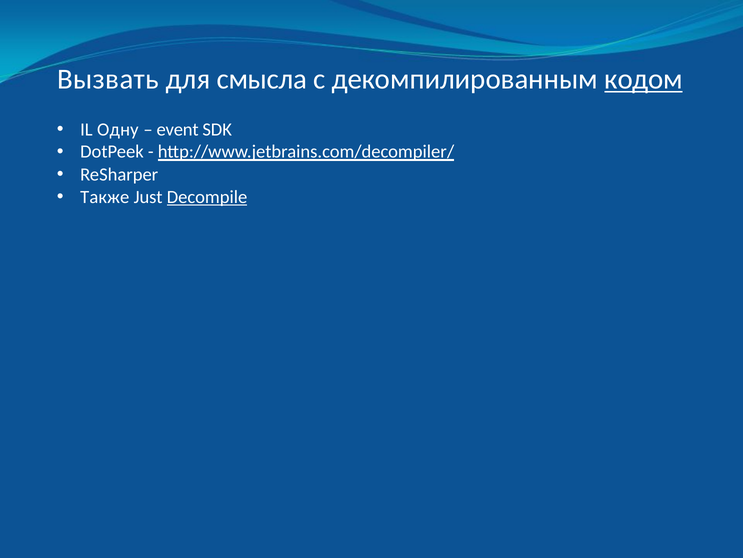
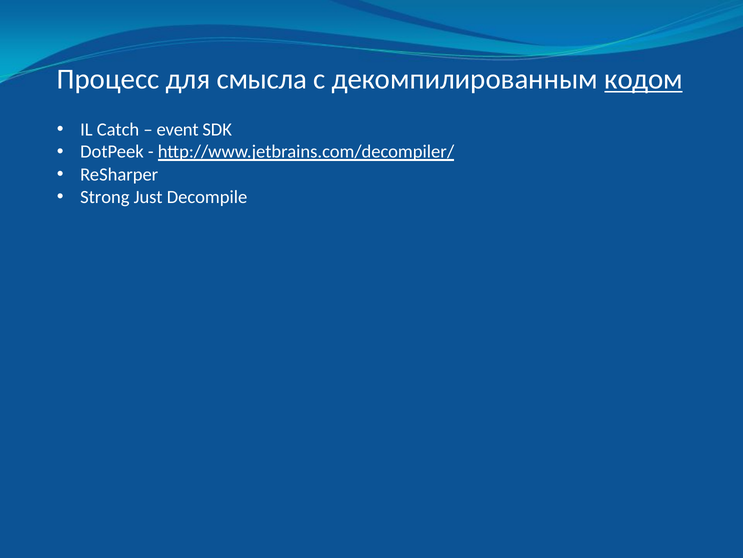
Вызвать: Вызвать -> Процесс (108, 79)
Одну: Одну -> Catch (118, 129)
Также: Также -> Strong (105, 197)
Decompile underline: present -> none (207, 197)
